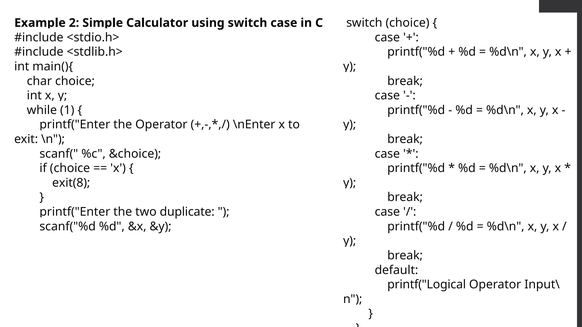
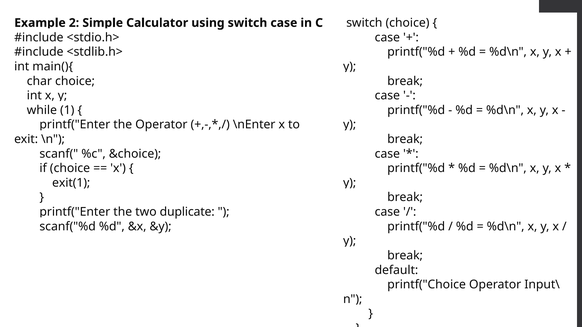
exit(8: exit(8 -> exit(1 (71, 183)
printf("Logical: printf("Logical -> printf("Choice (427, 285)
